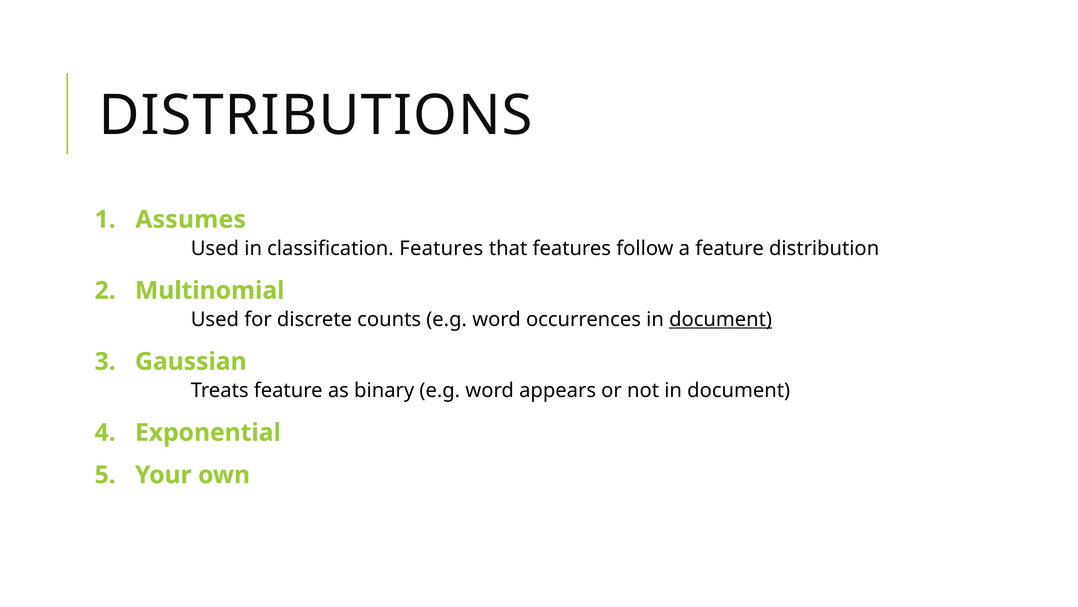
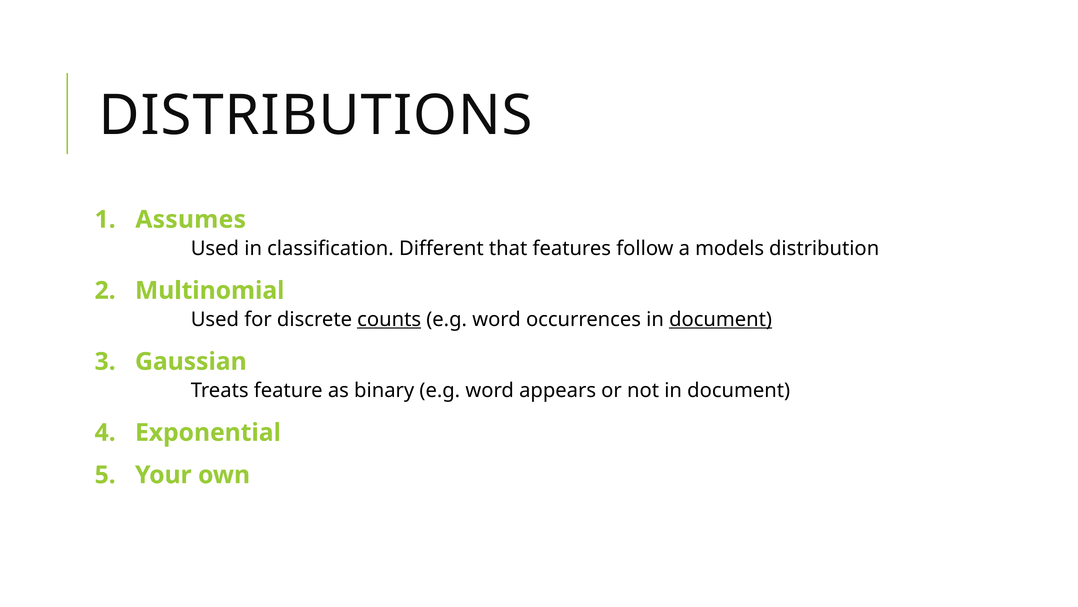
classification Features: Features -> Different (441, 248)
a feature: feature -> models (730, 248)
counts underline: none -> present (389, 319)
